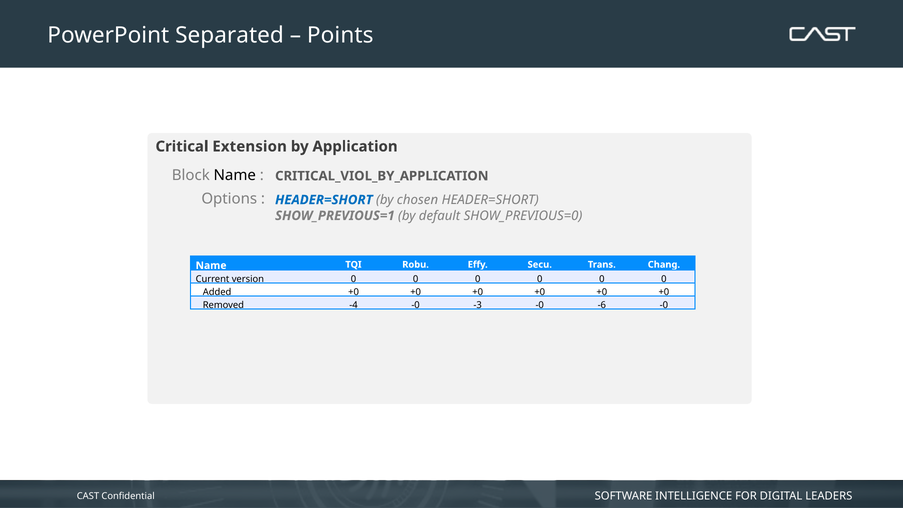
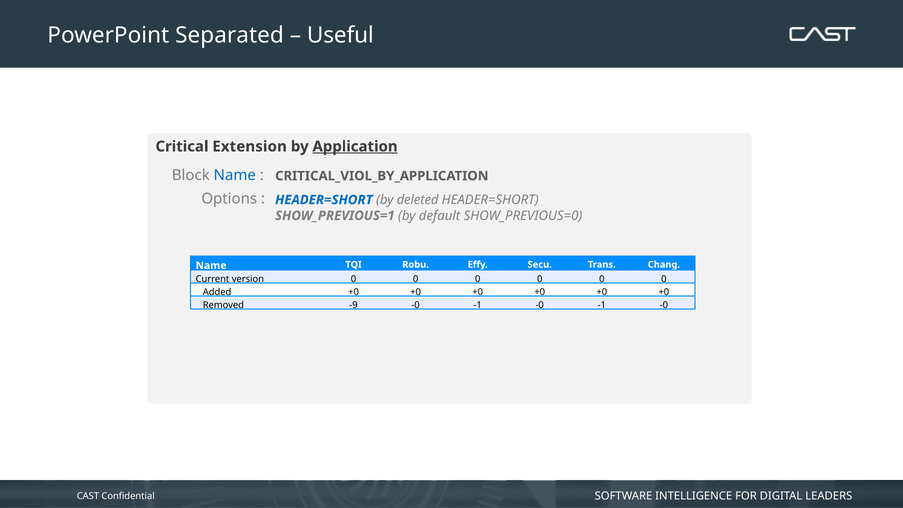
Points: Points -> Useful (340, 35)
Application underline: none -> present (355, 146)
Name colour: black -> blue (235, 175)
chosen: chosen -> deleted (418, 200)
-4: -4 -> -9 (354, 305)
-3: -3 -> -1 (478, 305)
-6: -6 -> -1 (602, 305)
